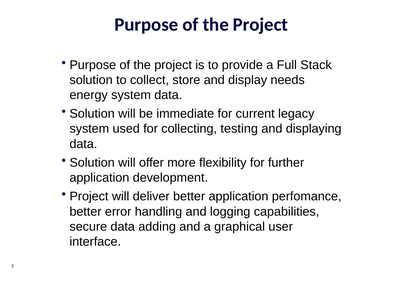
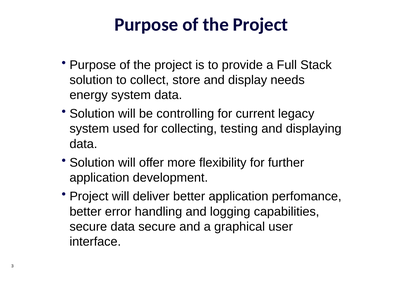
immediate: immediate -> controlling (185, 114)
data adding: adding -> secure (157, 226)
